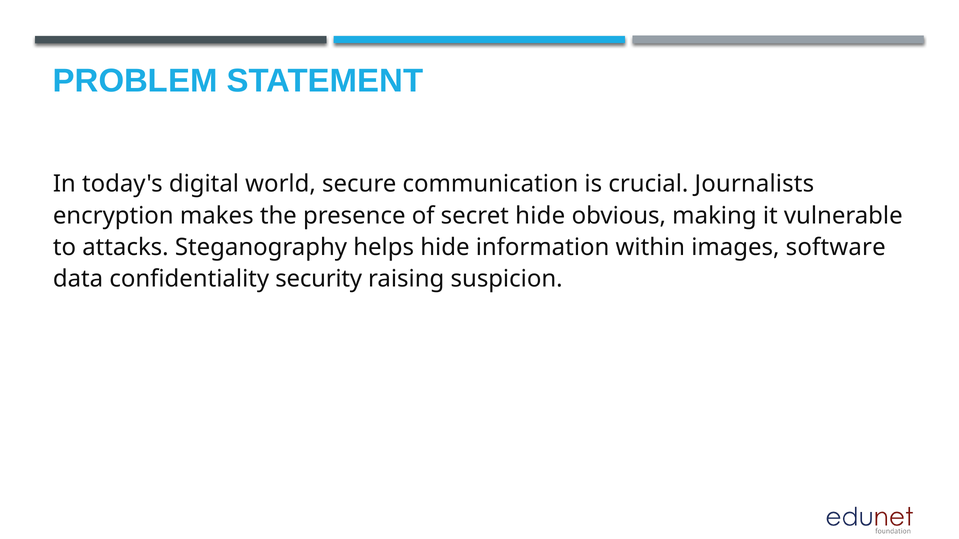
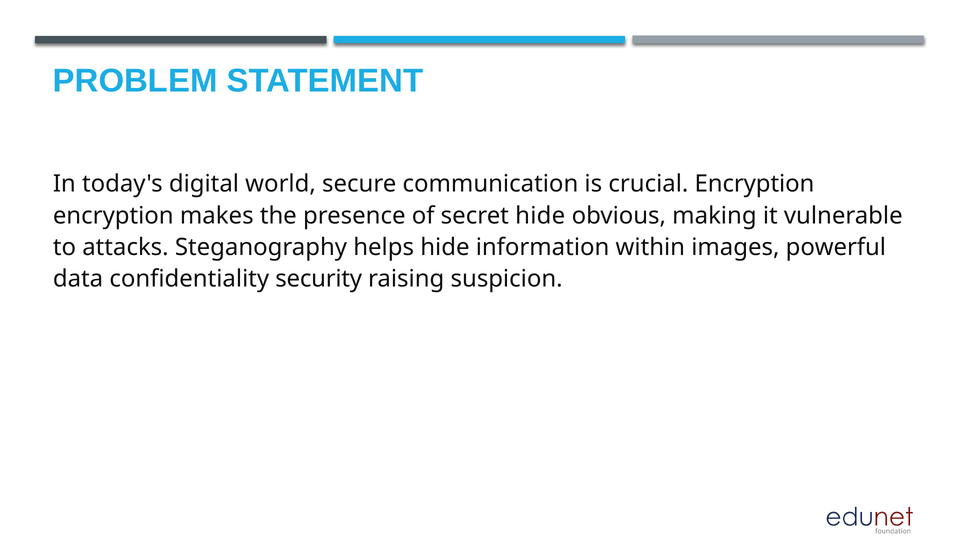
crucial Journalists: Journalists -> Encryption (754, 184)
software: software -> powerful (836, 247)
